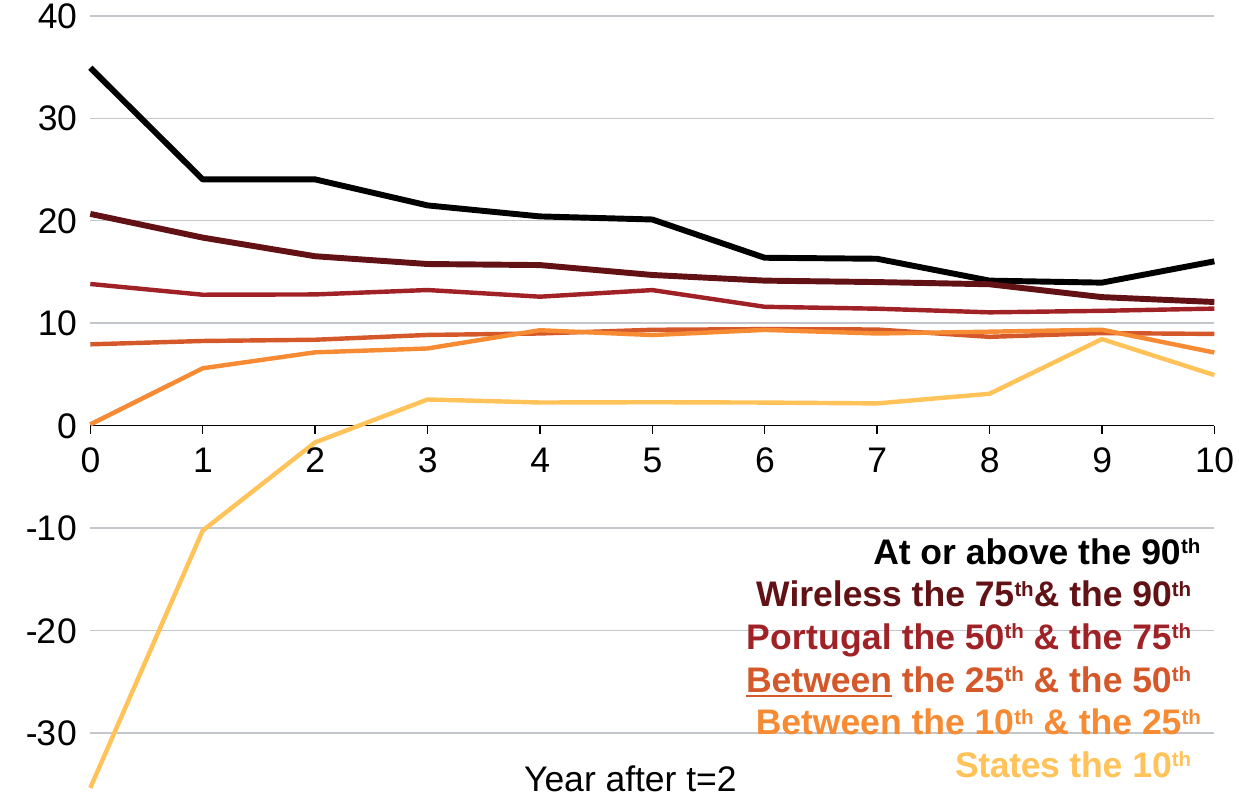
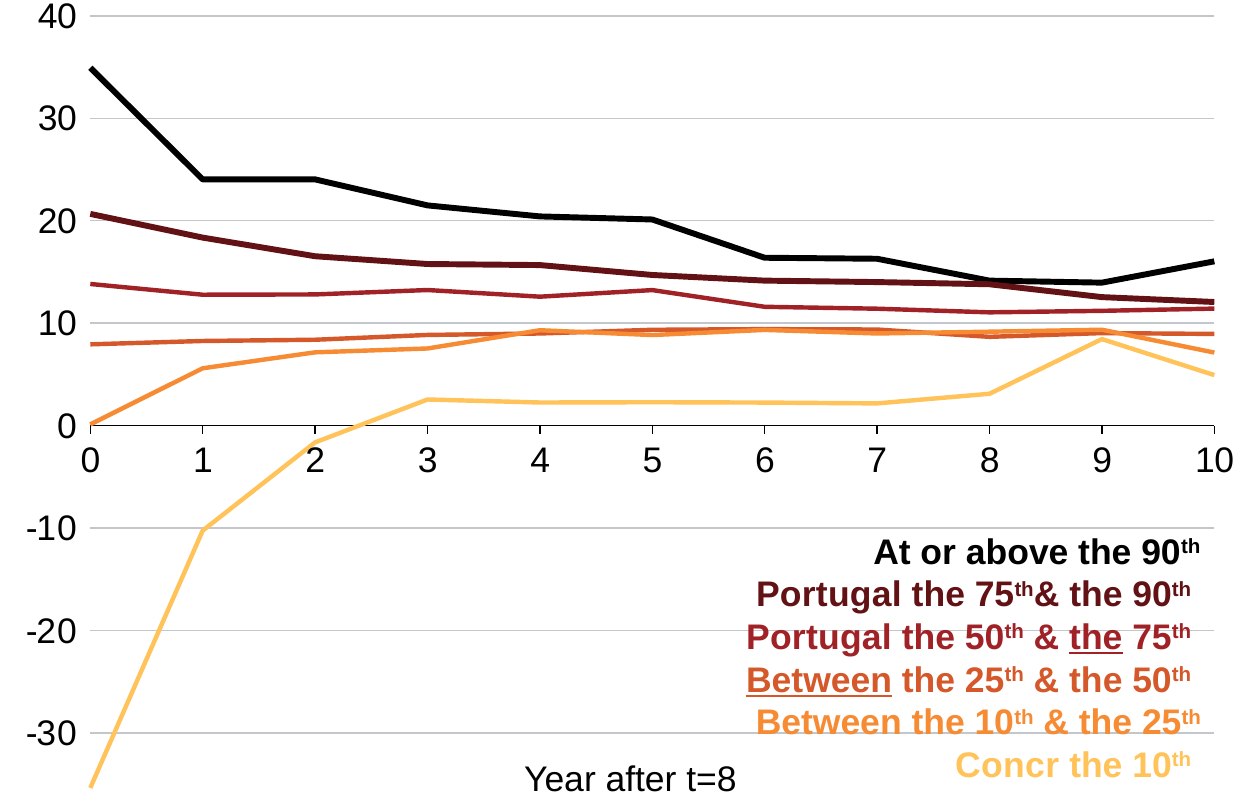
Wireless: Wireless -> Portugal (829, 595)
the underline: none -> present (1096, 637)
States: States -> Concr (1007, 765)
t=2: t=2 -> t=8 (711, 779)
